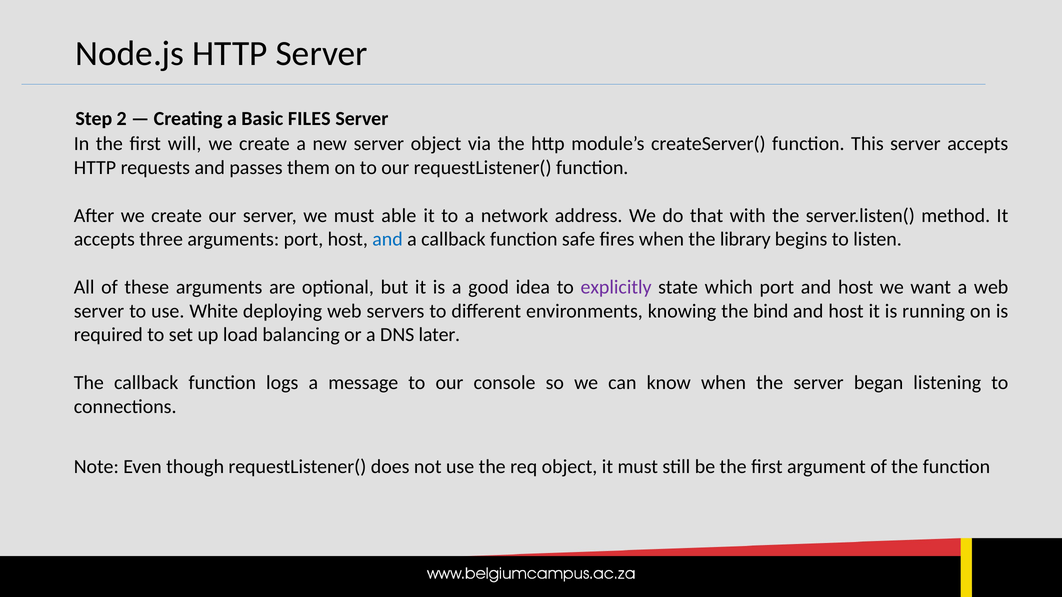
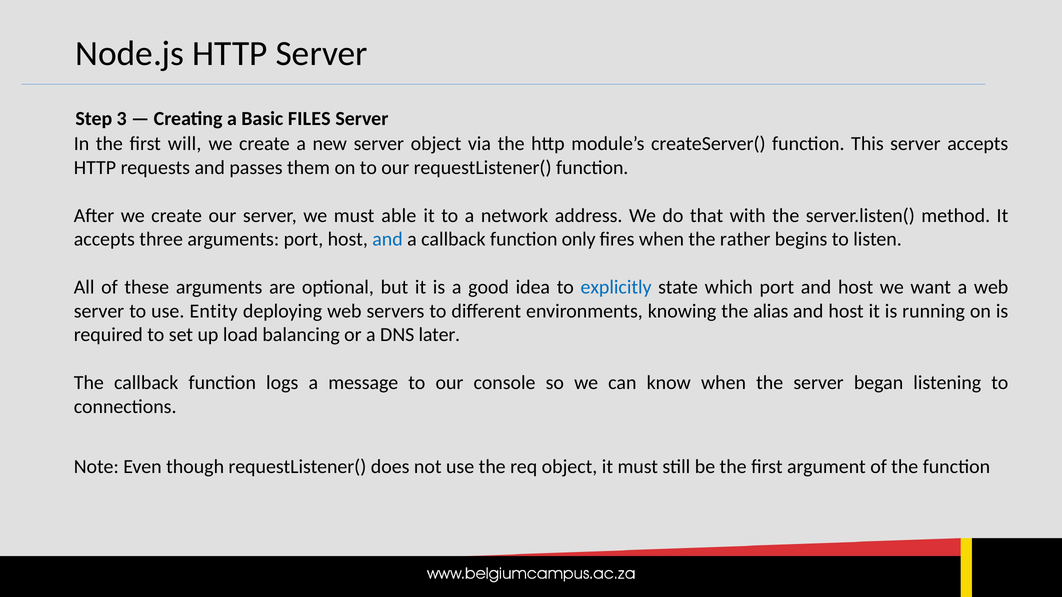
2: 2 -> 3 (122, 119)
safe: safe -> only (579, 240)
library: library -> rather (745, 240)
explicitly colour: purple -> blue (616, 287)
White: White -> Entity (214, 311)
bind: bind -> alias (771, 311)
